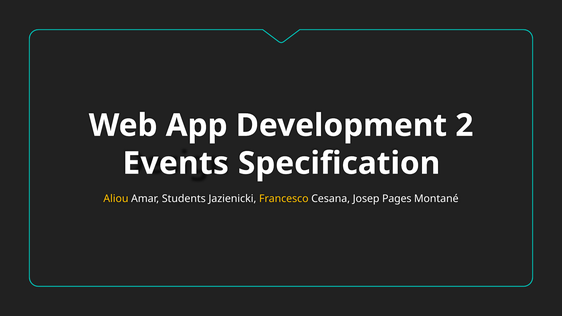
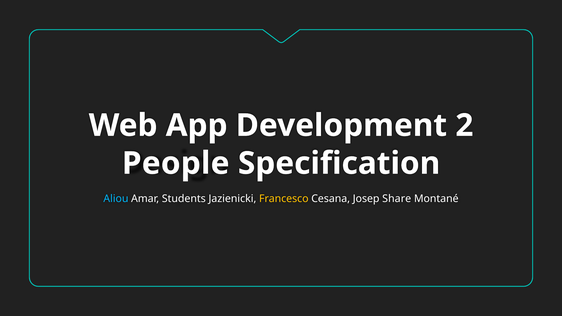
Events: Events -> People (176, 163)
Aliou colour: yellow -> light blue (116, 199)
Pages: Pages -> Share (397, 199)
